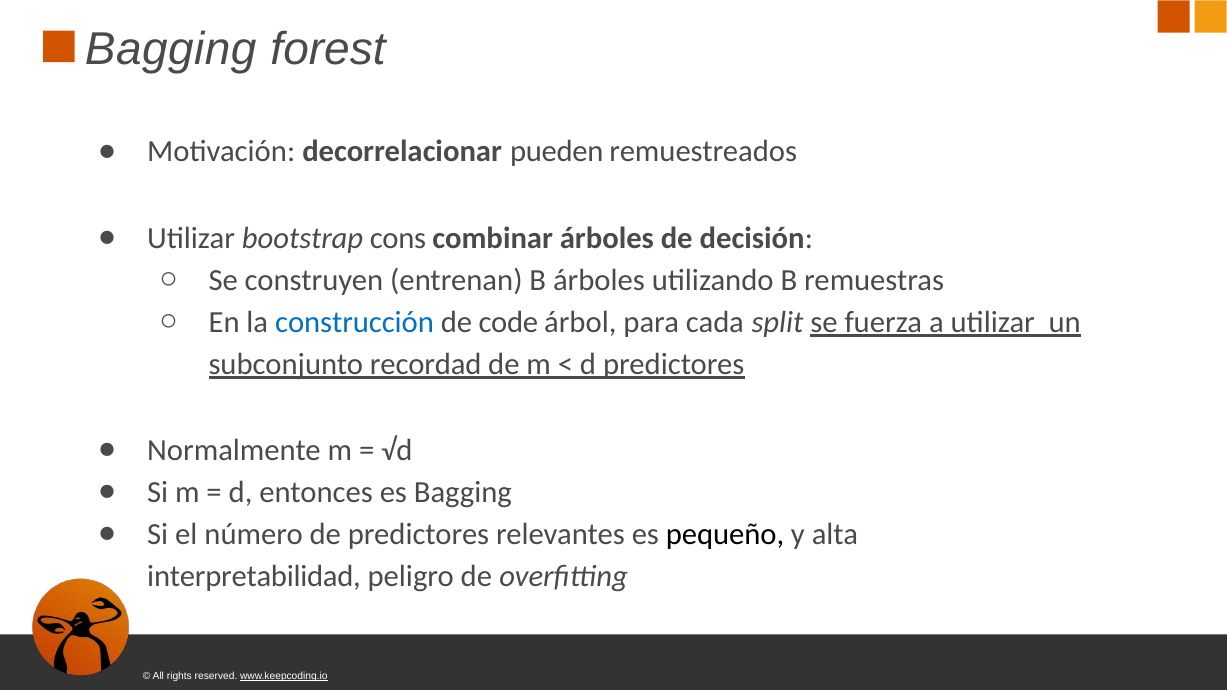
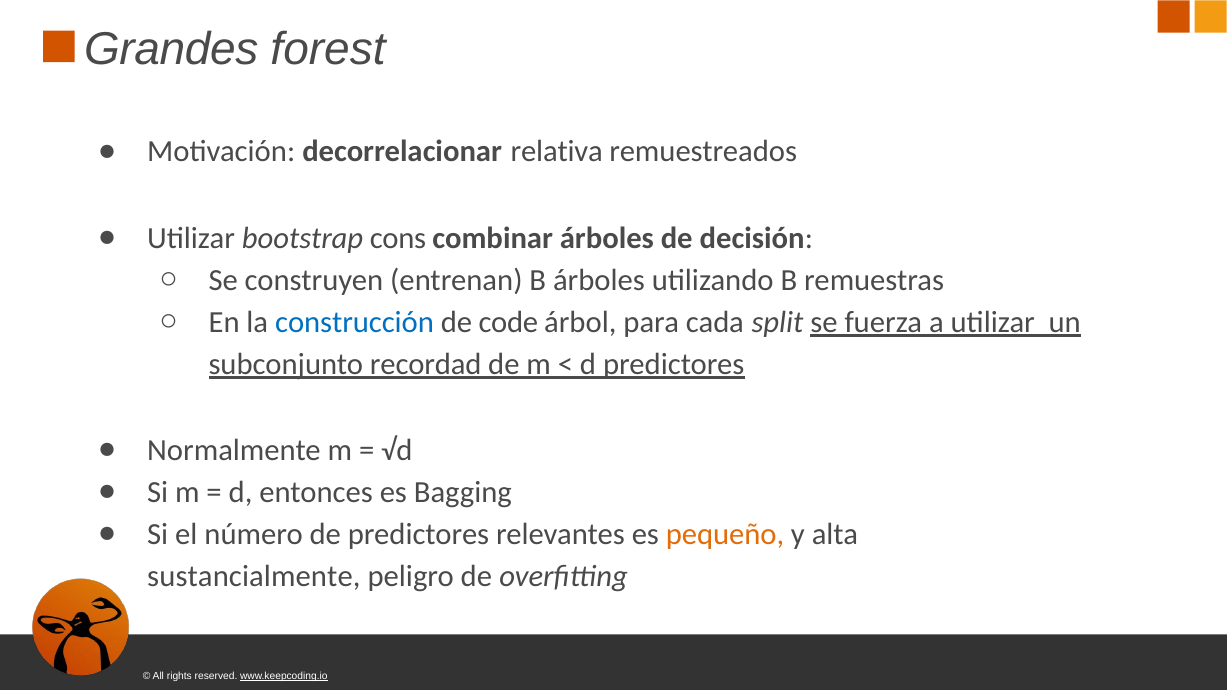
Bagging: Bagging -> Grandes (171, 50)
pueden: pueden -> relativa (557, 152)
pequeño colour: black -> orange (725, 535)
interpretabilidad: interpretabilidad -> sustancialmente (254, 577)
